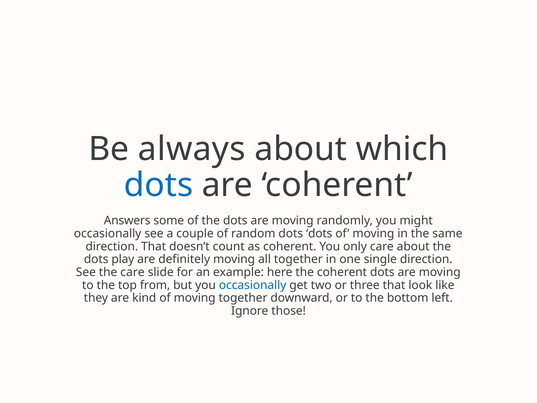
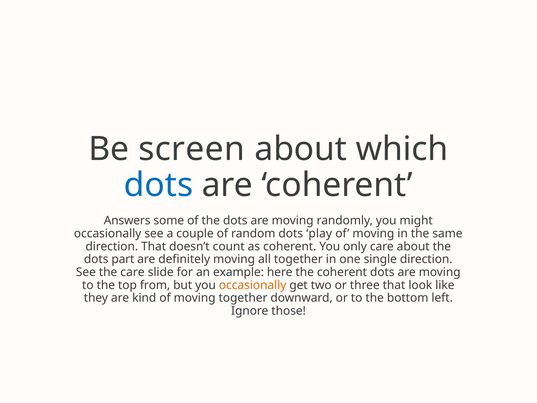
always: always -> screen (192, 149)
dots dots: dots -> play (319, 233)
play: play -> part (123, 259)
occasionally colour: blue -> orange (253, 285)
